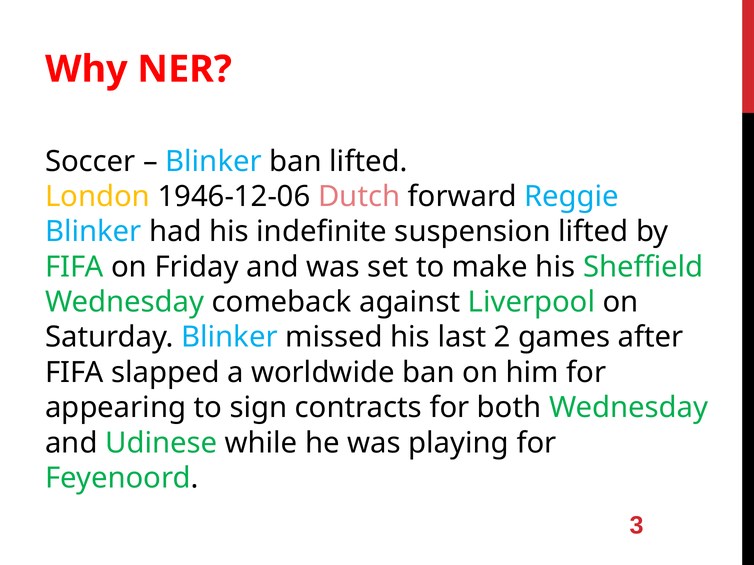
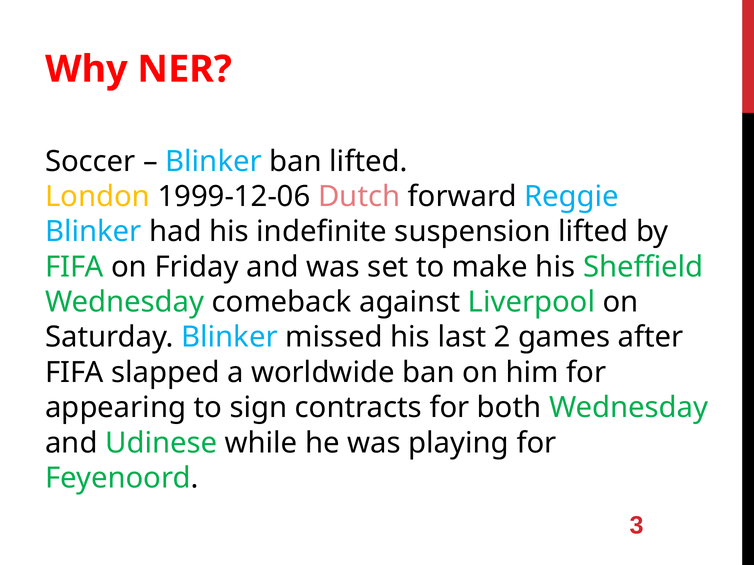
1946-12-06: 1946-12-06 -> 1999-12-06 (234, 197)
